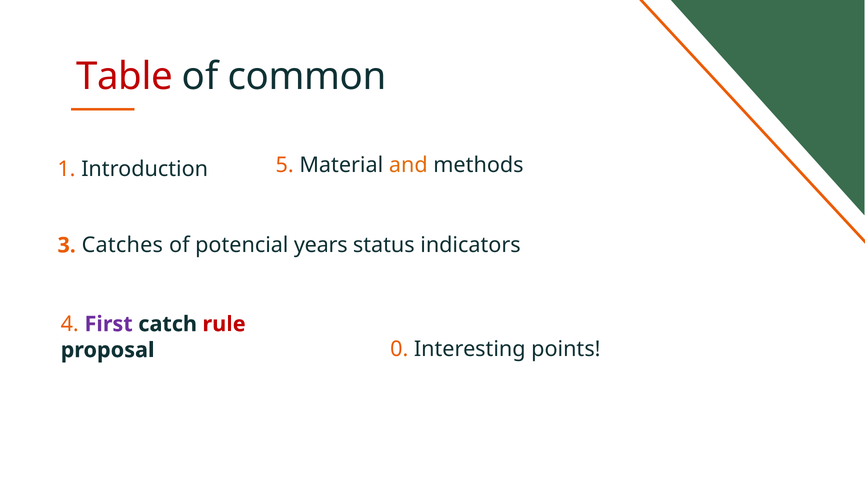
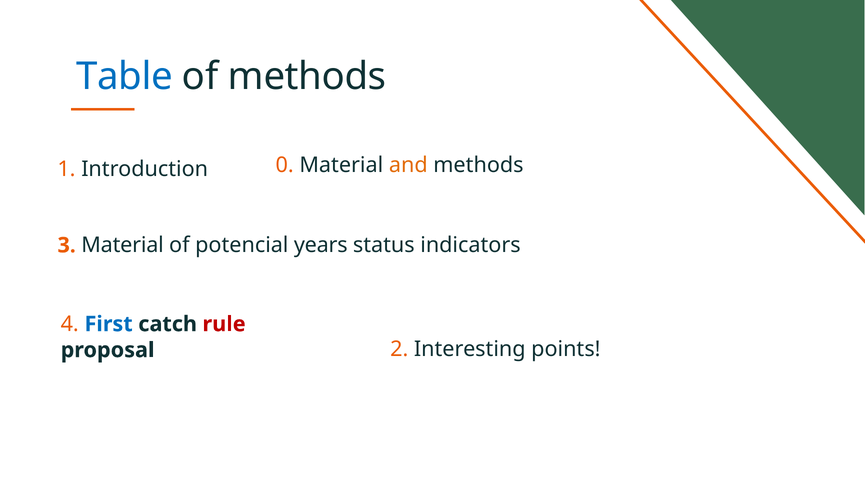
Table colour: red -> blue (124, 77)
of common: common -> methods (307, 77)
5: 5 -> 0 (285, 165)
3 Catches: Catches -> Material (123, 245)
First colour: purple -> blue (109, 324)
0: 0 -> 2 (399, 349)
